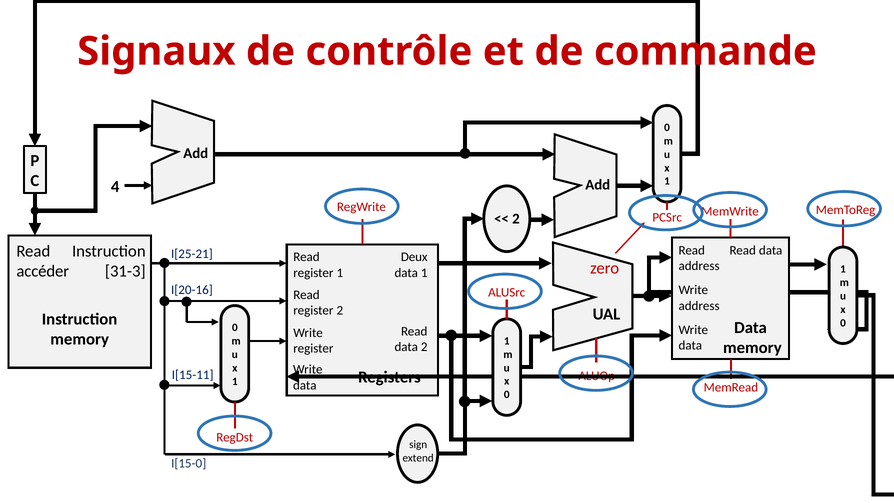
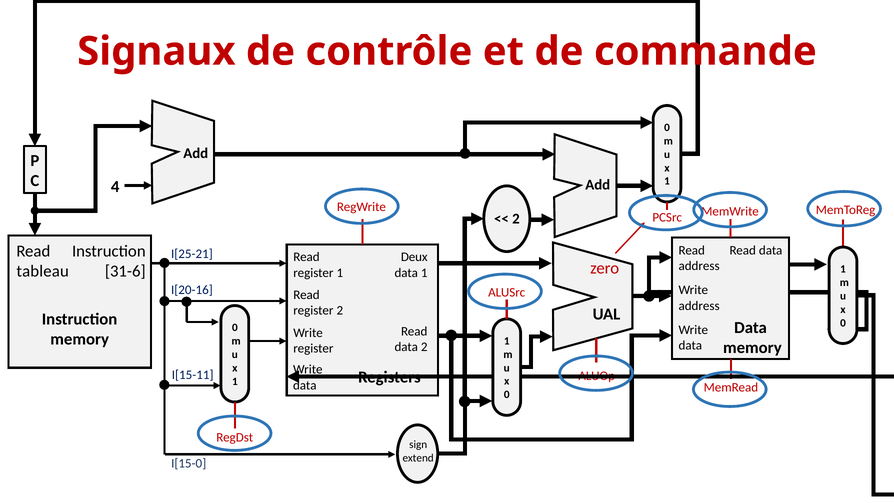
accéder: accéder -> tableau (43, 271)
31-3: 31-3 -> 31-6 (125, 271)
